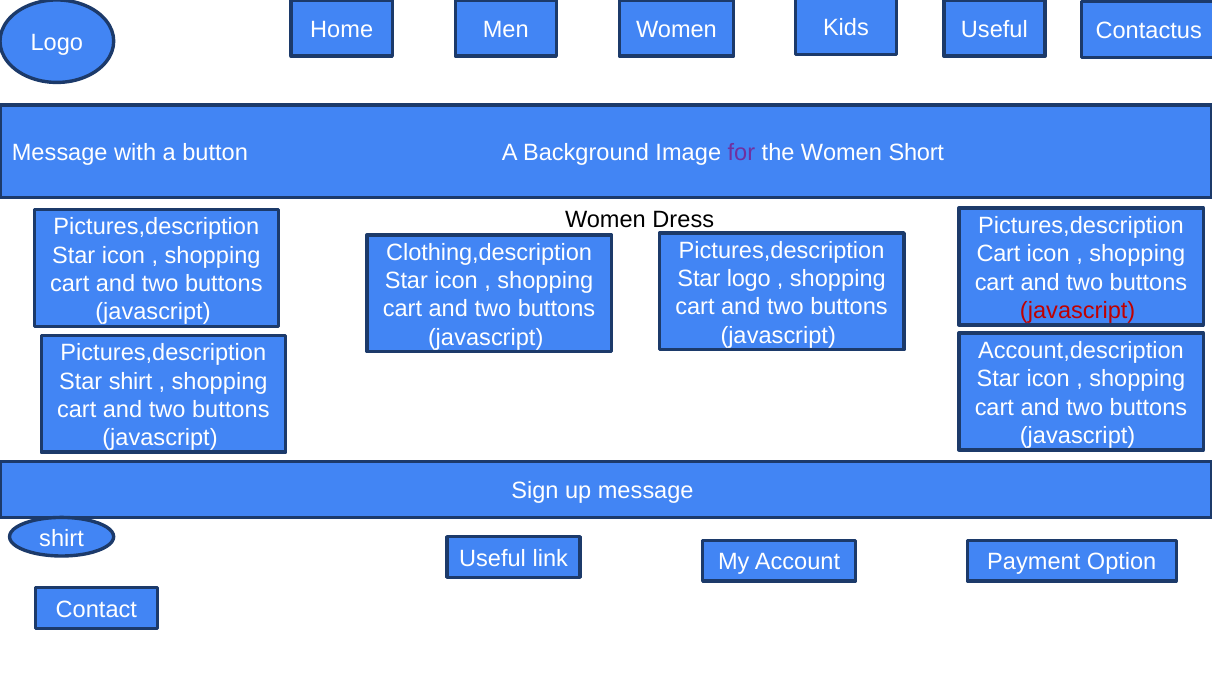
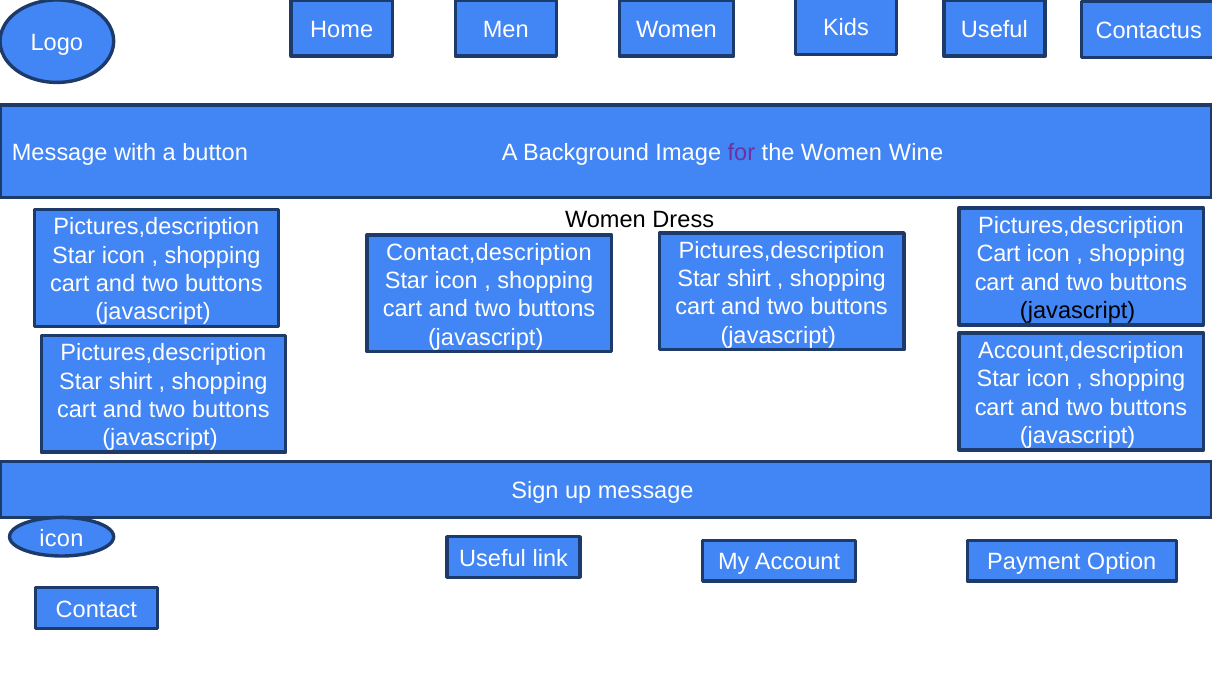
Short: Short -> Wine (916, 153)
Clothing,description: Clothing,description -> Contact,description (489, 252)
logo: logo -> shirt (749, 279)
javascript colour: red -> black (1078, 310)
shirt: shirt -> icon (61, 538)
